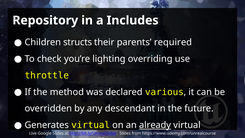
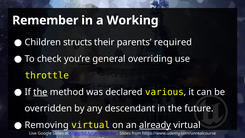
Repository: Repository -> Remember (45, 20)
Includes: Includes -> Working (133, 20)
lighting: lighting -> general (109, 59)
the underline: none -> present (40, 92)
Generates: Generates -> Removing (47, 125)
